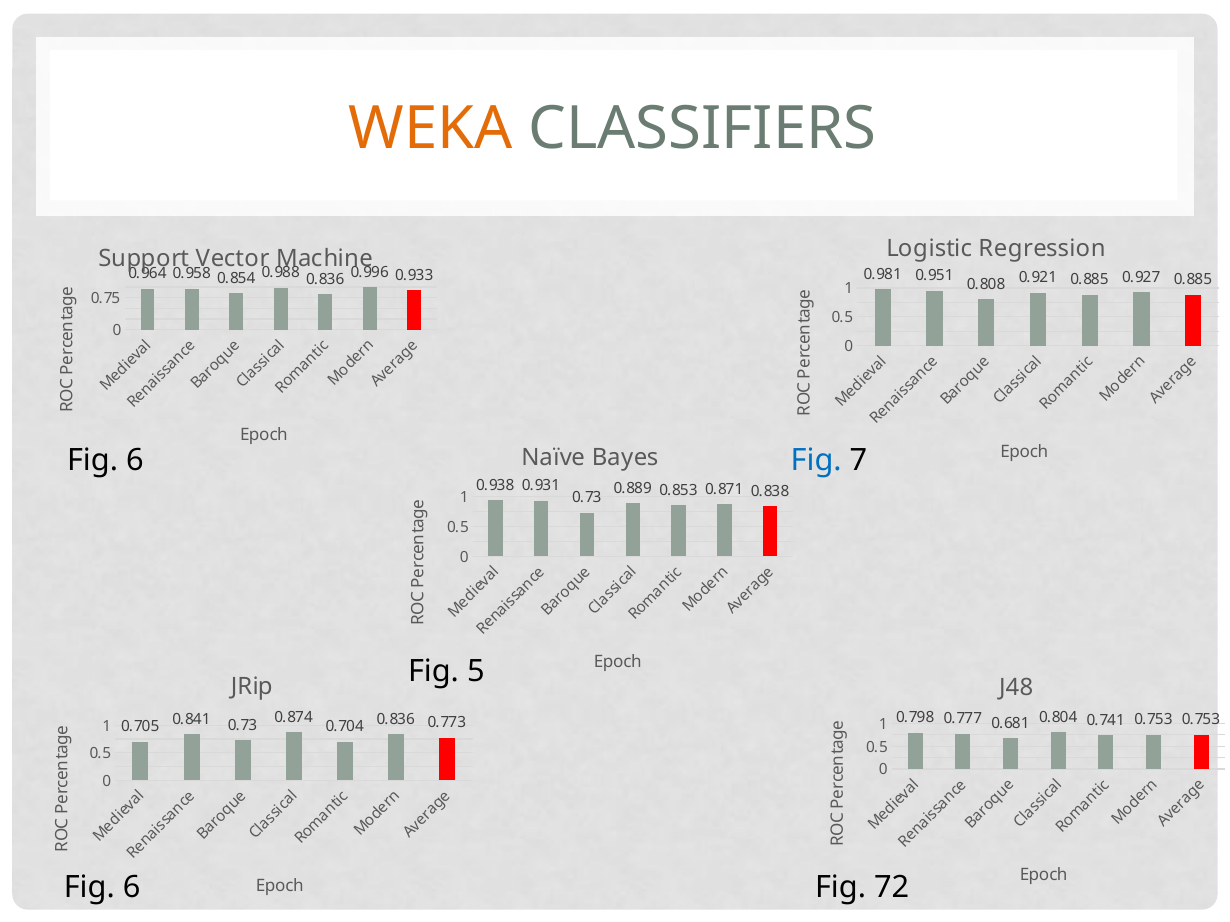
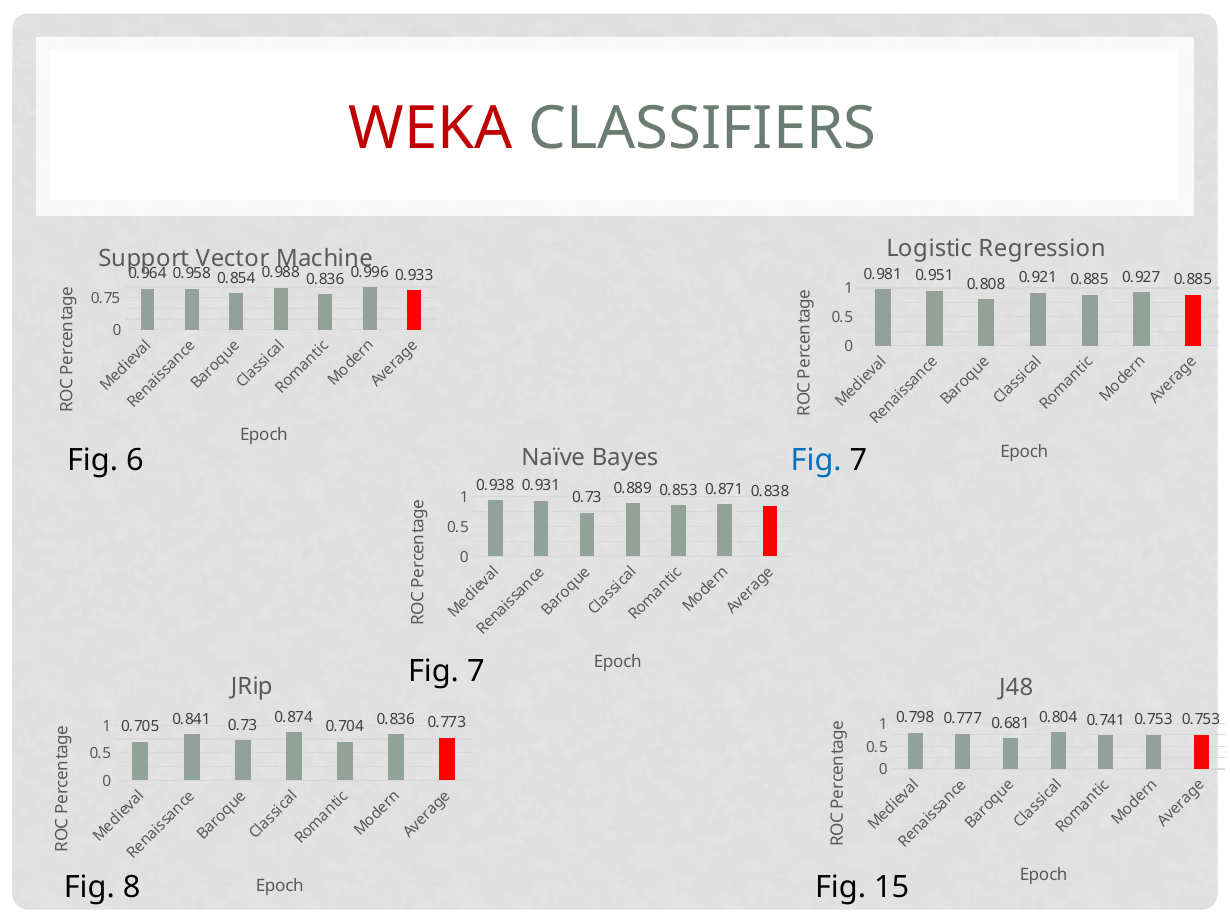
WEKA colour: orange -> red (431, 129)
5: 5 -> 7 (476, 671)
6: 6 -> 8 (132, 888)
72: 72 -> 15 (892, 888)
